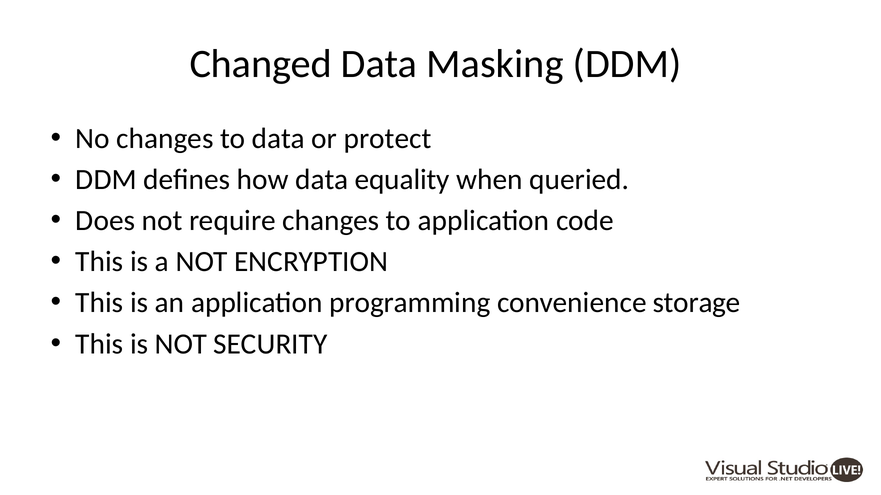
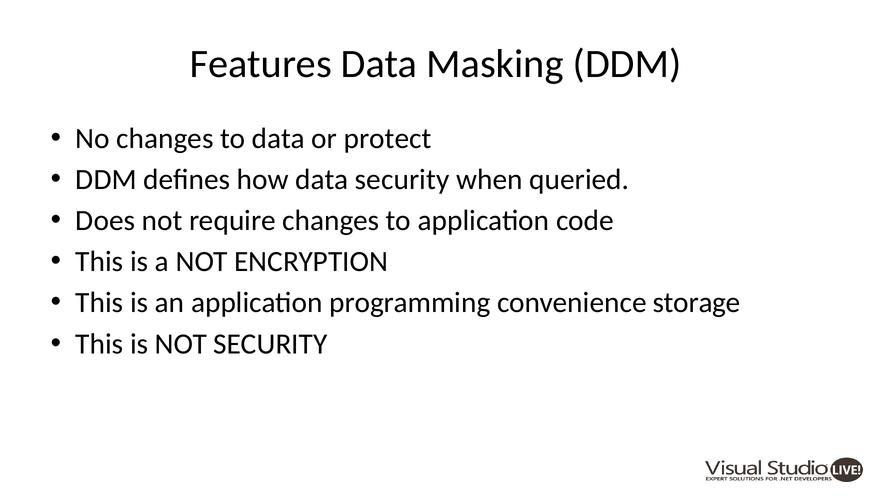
Changed: Changed -> Features (261, 64)
data equality: equality -> security (402, 180)
